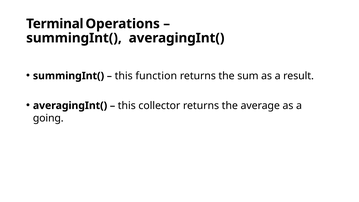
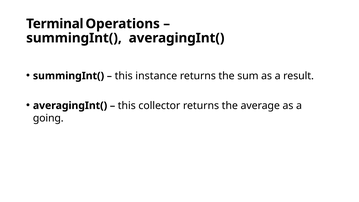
function: function -> instance (156, 76)
